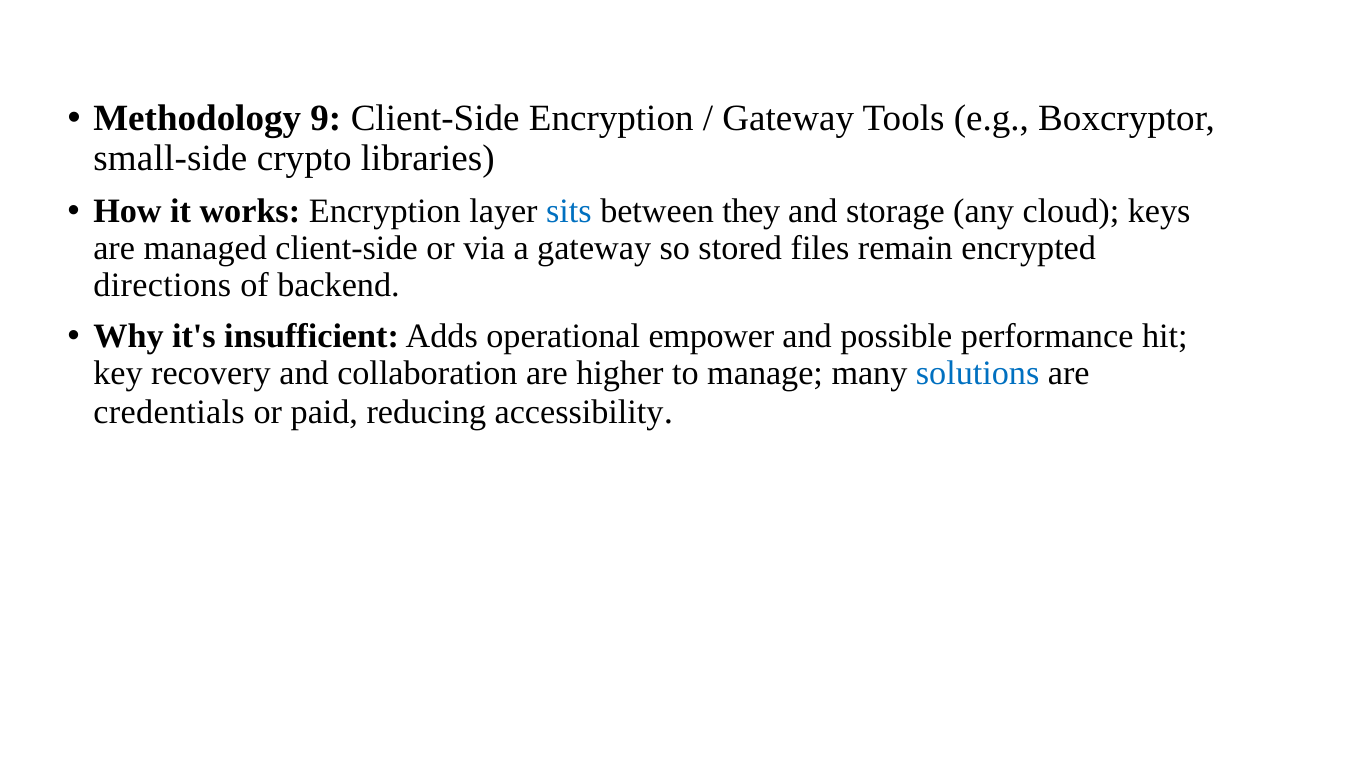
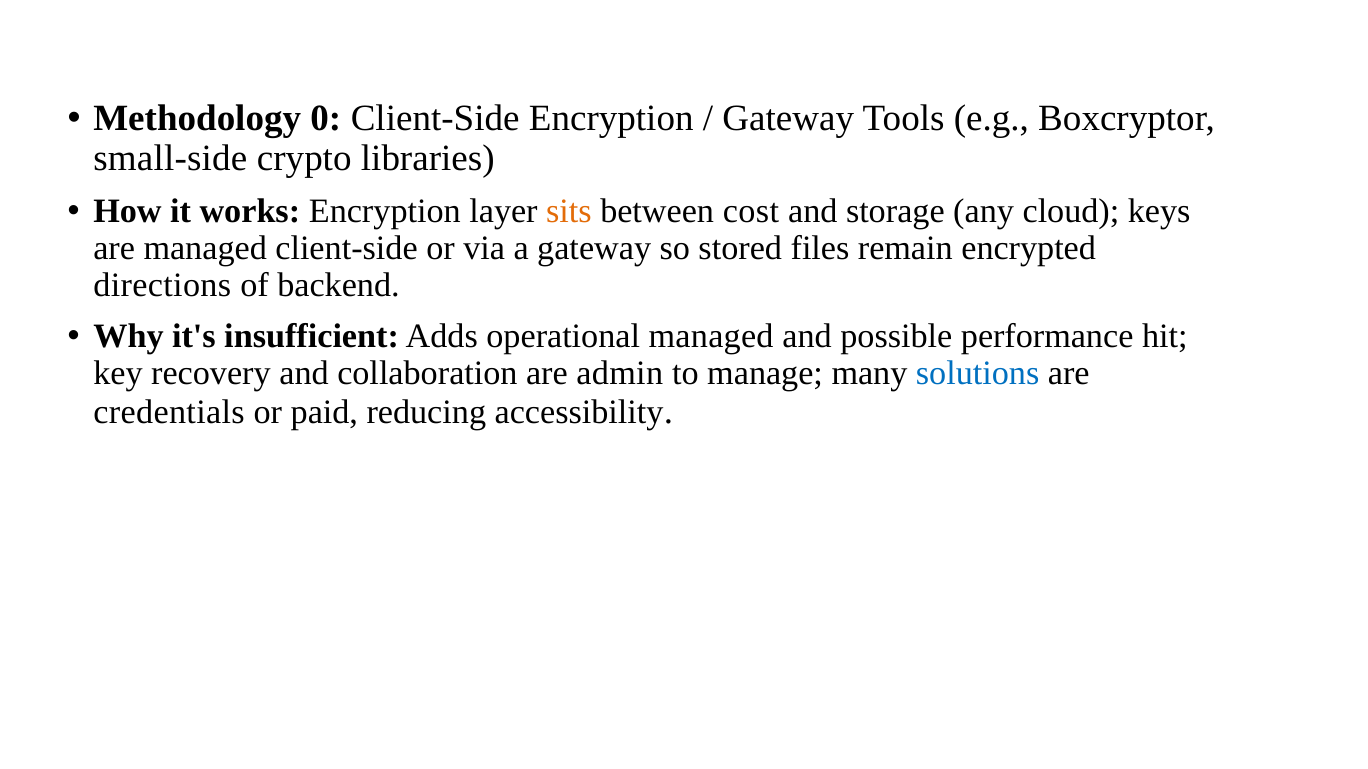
9: 9 -> 0 (326, 119)
sits colour: blue -> orange (569, 211)
they: they -> cost (751, 211)
operational empower: empower -> managed (711, 336)
higher: higher -> admin (620, 373)
